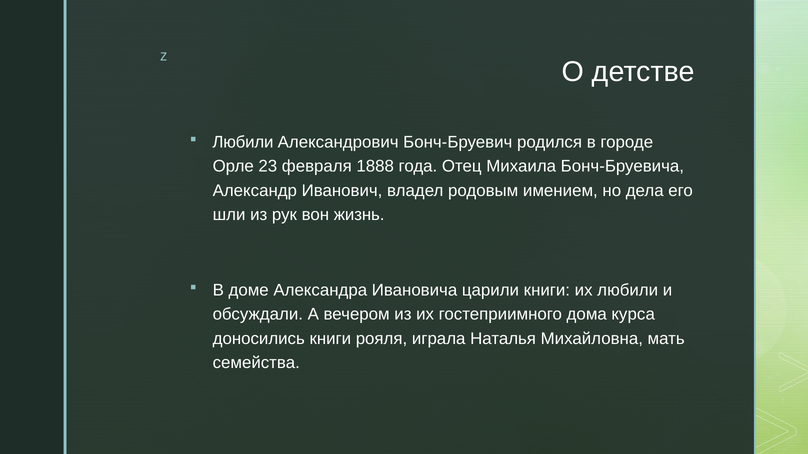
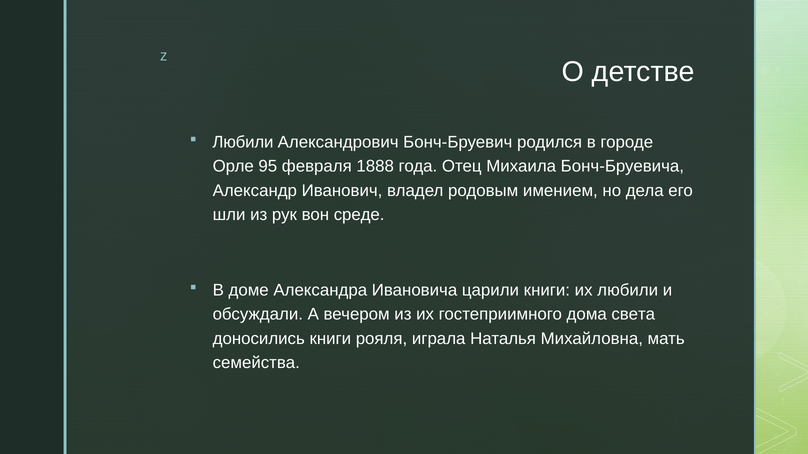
23: 23 -> 95 (268, 167)
жизнь: жизнь -> среде (359, 215)
курса: курса -> света (633, 315)
